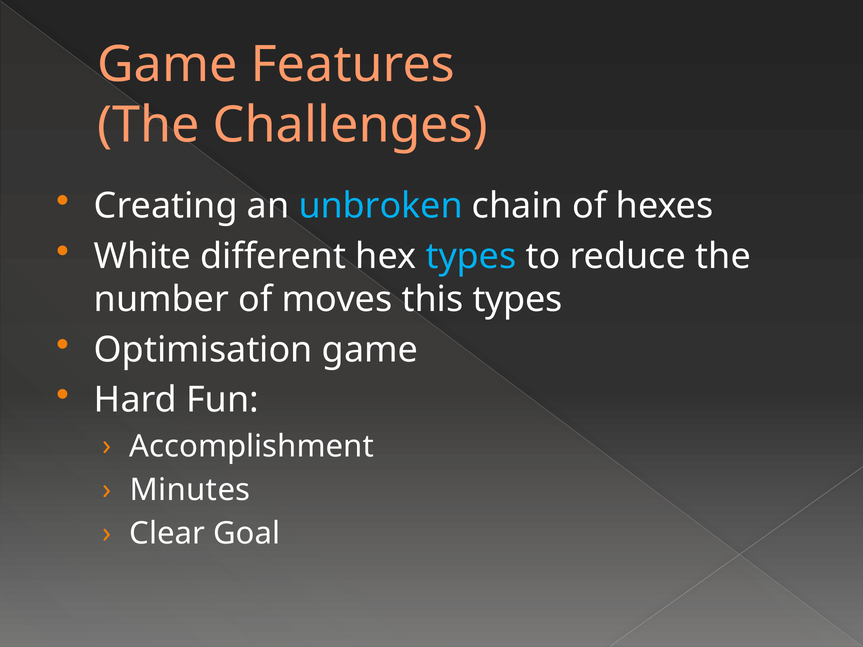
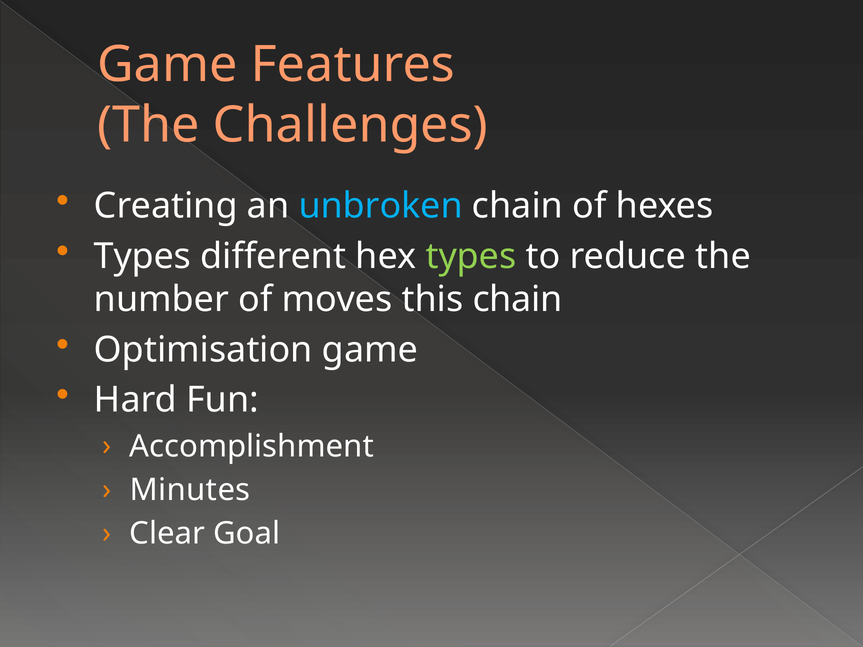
White: White -> Types (143, 256)
types colour: light blue -> light green (471, 256)
this types: types -> chain (518, 300)
